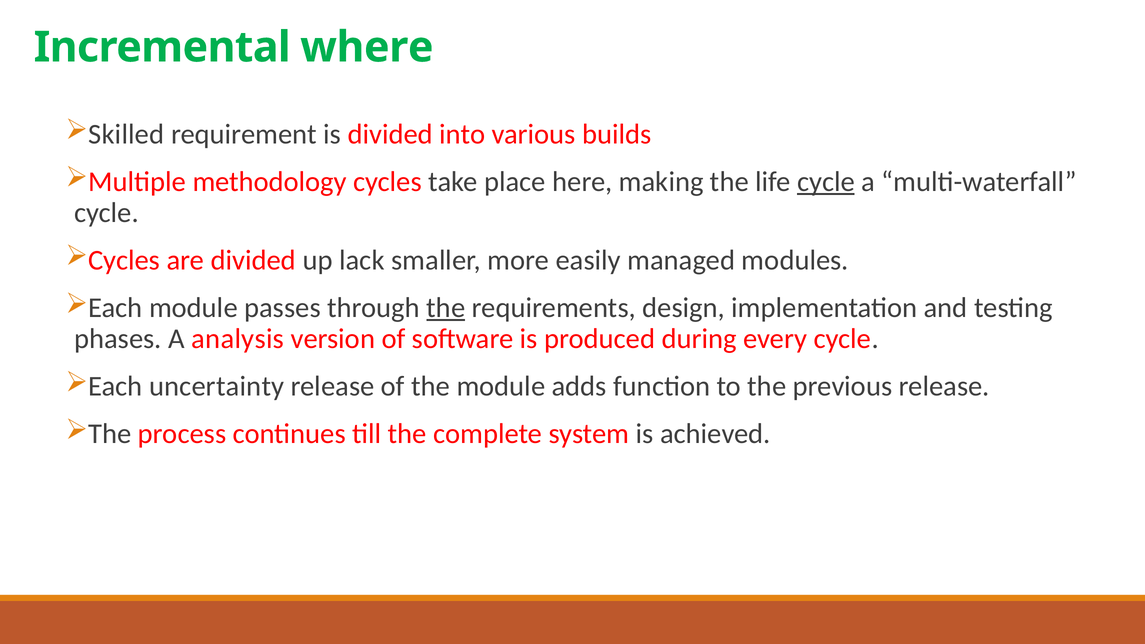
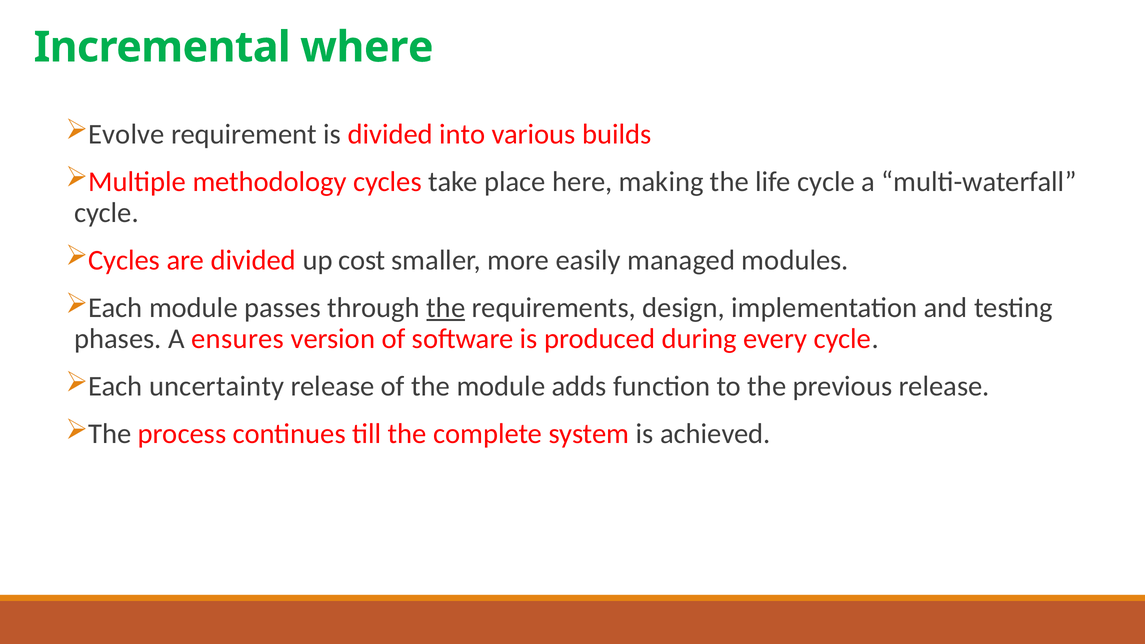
Skilled: Skilled -> Evolve (126, 134)
cycle underline: present -> none (826, 182)
lack: lack -> cost (362, 260)
analysis: analysis -> ensures (238, 339)
